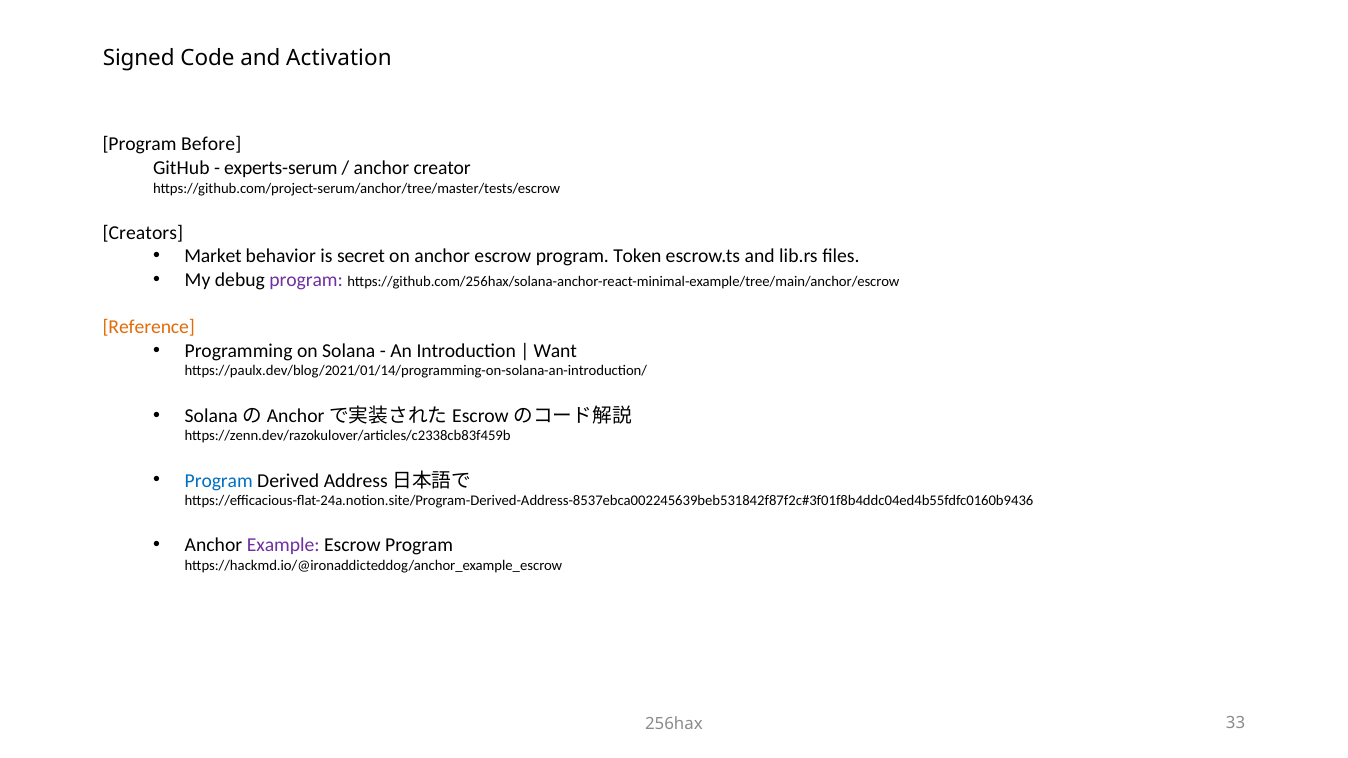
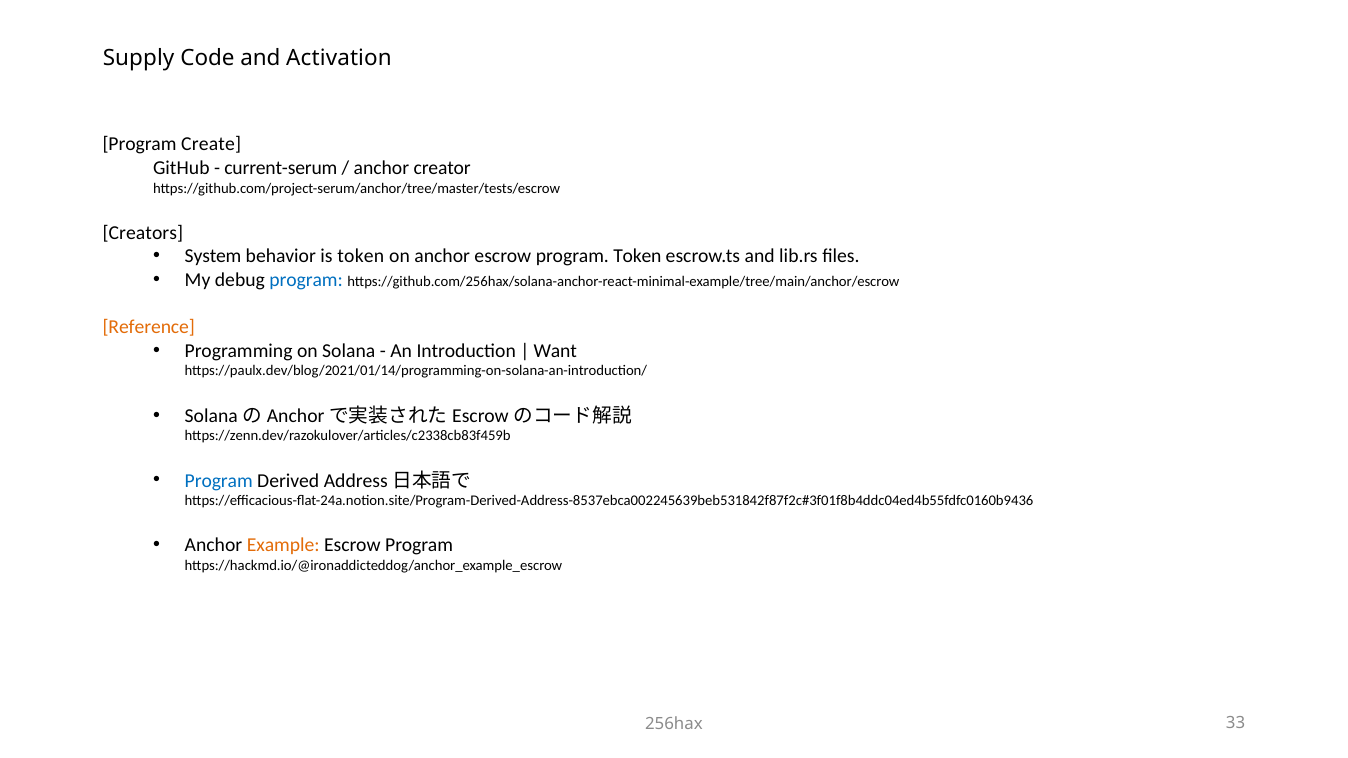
Signed: Signed -> Supply (139, 58)
Before: Before -> Create (211, 144)
experts-serum: experts-serum -> current-serum (281, 168)
Market: Market -> System (213, 257)
is secret: secret -> token (361, 257)
program colour: purple -> blue (306, 280)
Example colour: purple -> orange (283, 546)
